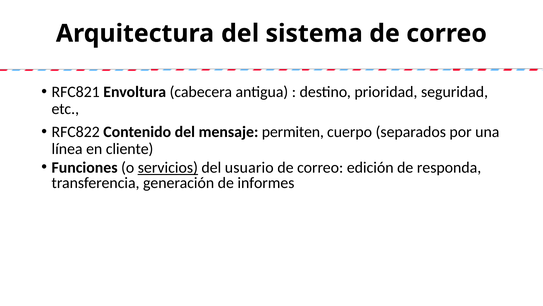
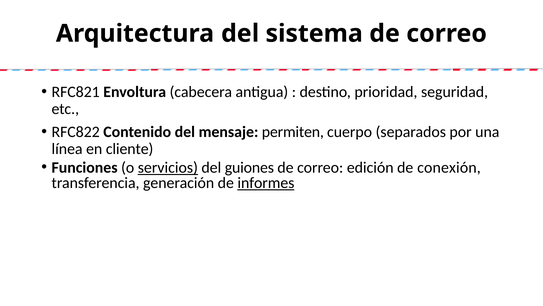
usuario: usuario -> guiones (249, 167)
responda: responda -> conexión (449, 167)
informes underline: none -> present (266, 183)
